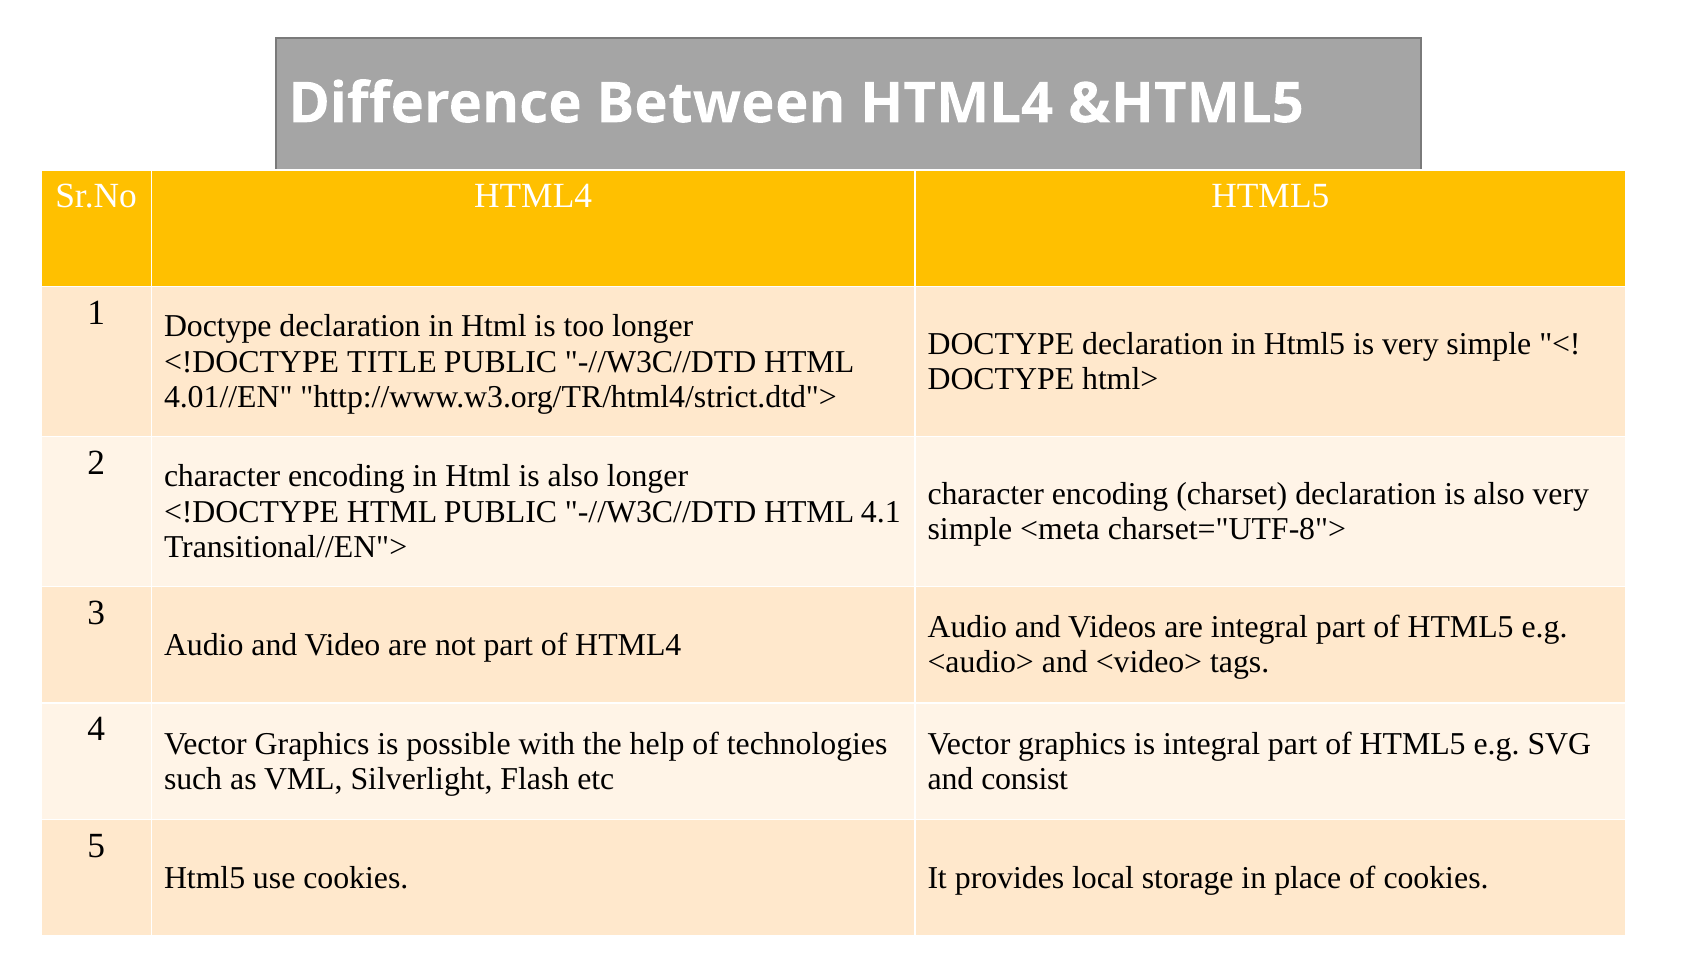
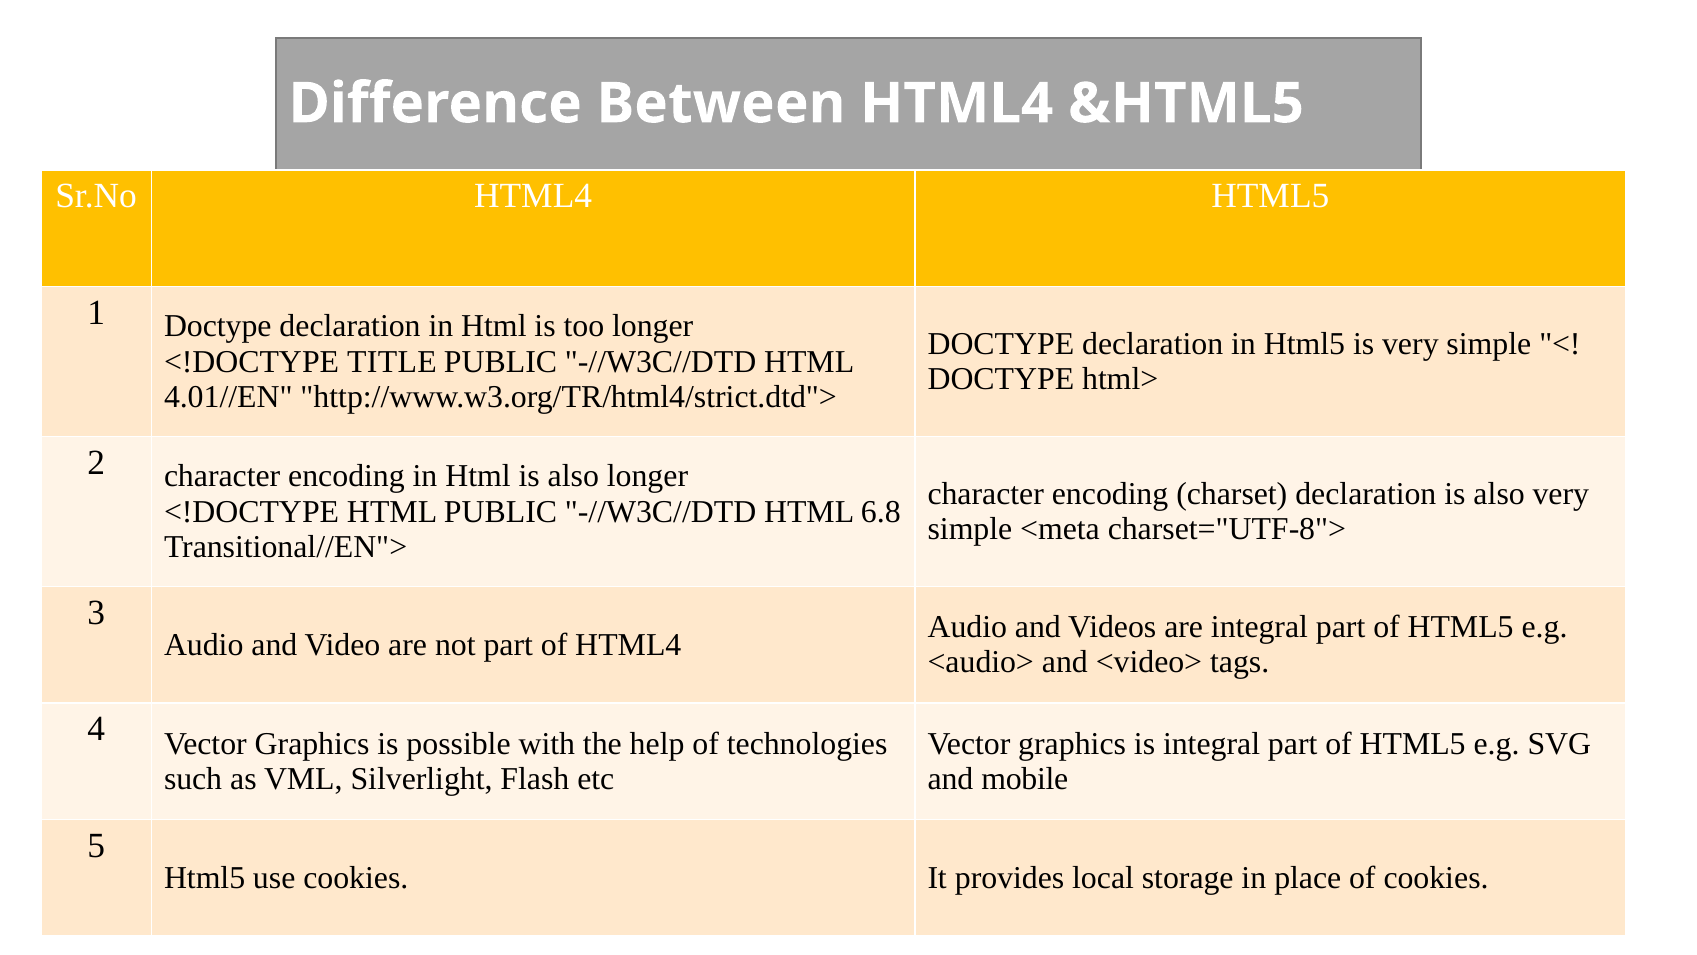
4.1: 4.1 -> 6.8 (881, 511)
consist: consist -> mobile (1025, 779)
